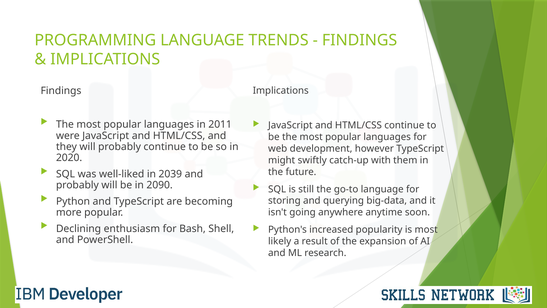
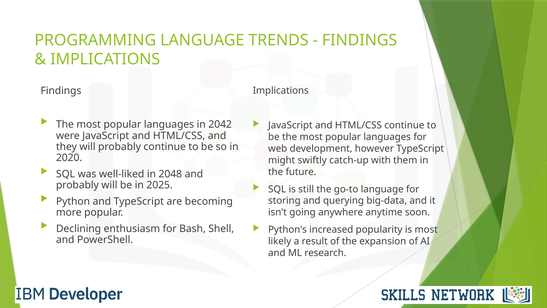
2011: 2011 -> 2042 (220, 124)
2039: 2039 -> 2048 (170, 174)
2090: 2090 -> 2025 (160, 185)
